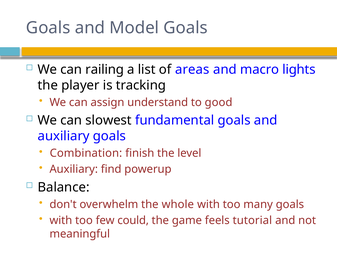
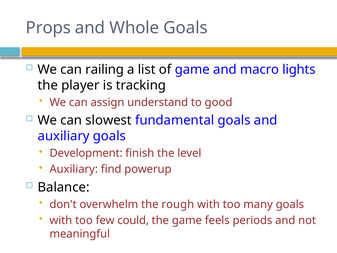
Goals: Goals -> Props (48, 28)
Model: Model -> Whole (134, 28)
of areas: areas -> game (192, 69)
Combination: Combination -> Development (86, 153)
whole: whole -> rough (178, 204)
tutorial: tutorial -> periods (252, 220)
